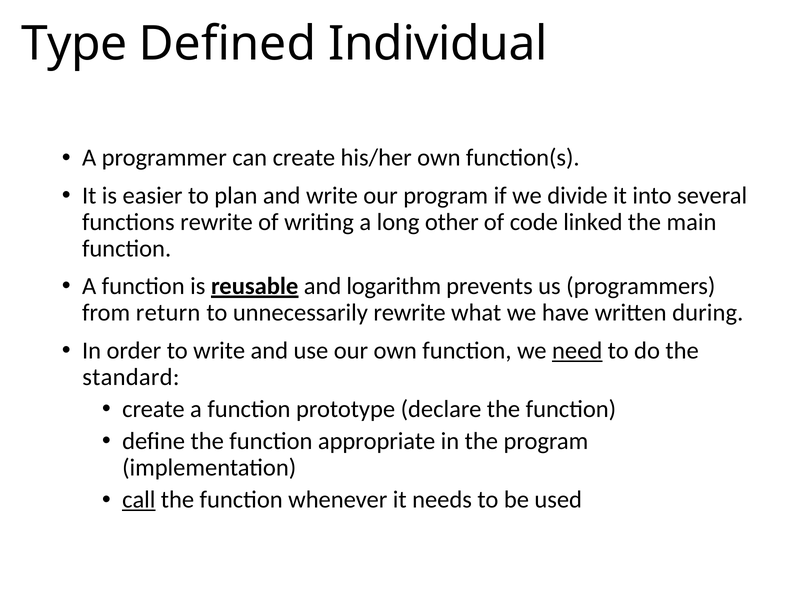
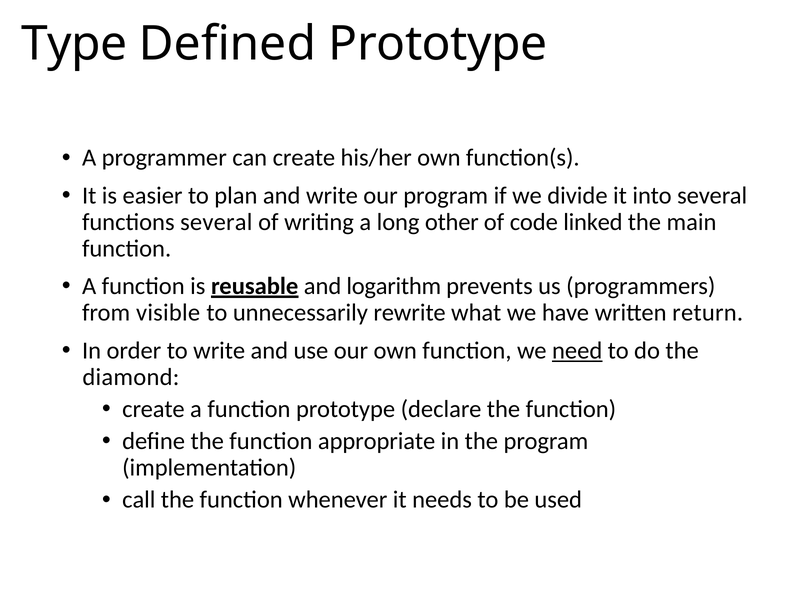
Defined Individual: Individual -> Prototype (438, 44)
functions rewrite: rewrite -> several (216, 222)
return: return -> visible (168, 313)
during: during -> return (708, 313)
standard: standard -> diamond (131, 377)
call underline: present -> none (139, 500)
